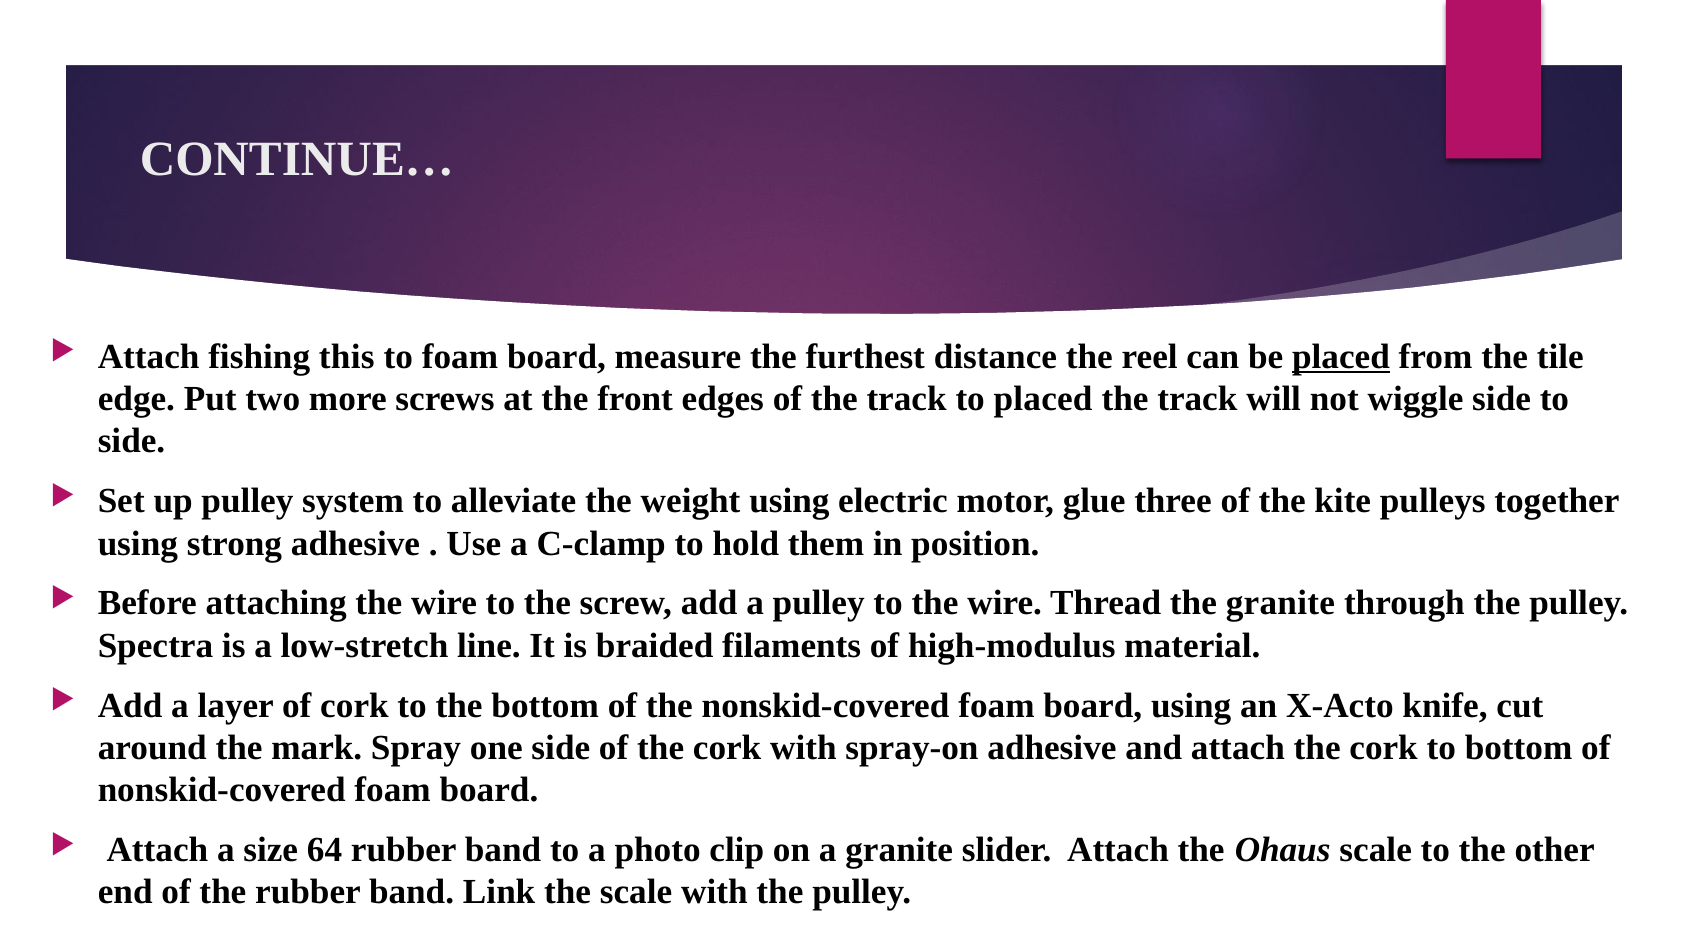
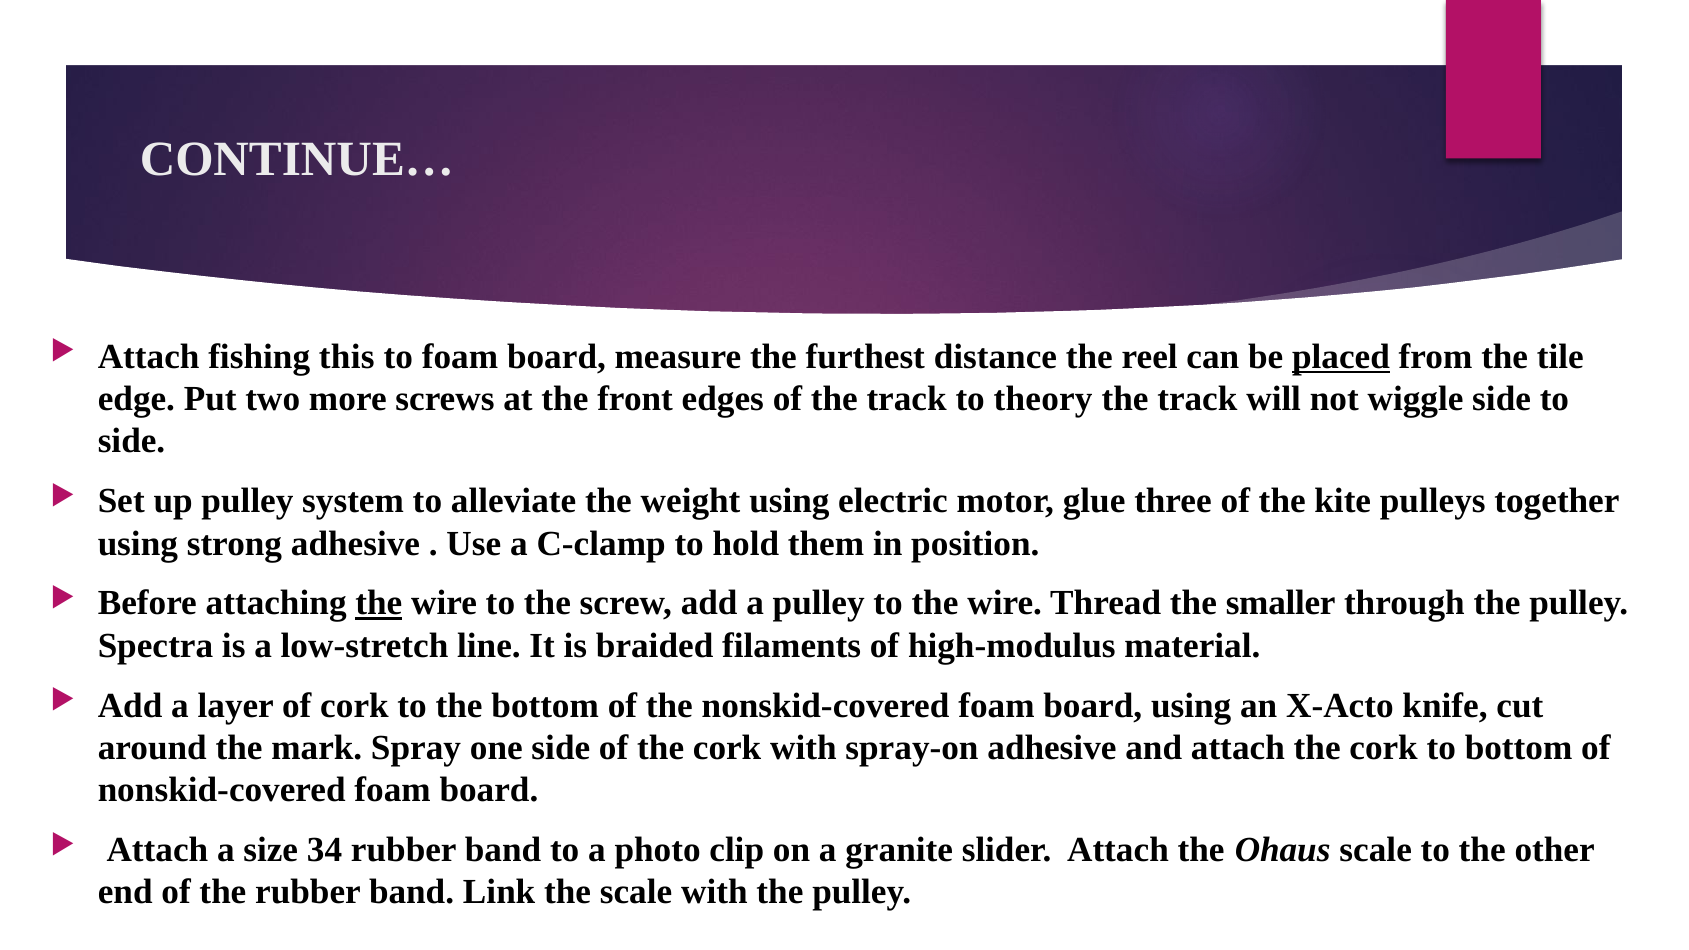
to placed: placed -> theory (1043, 399)
the underline: none -> present (379, 603)
the granite: granite -> smaller (1281, 603)
64: 64 -> 34 (325, 850)
